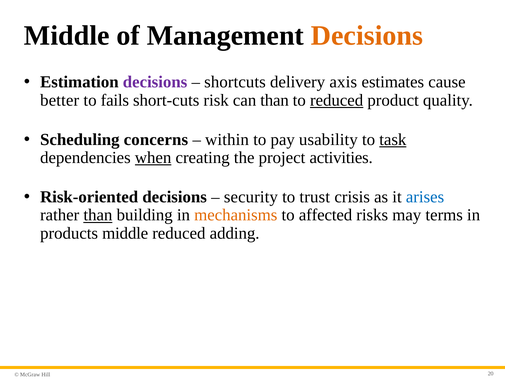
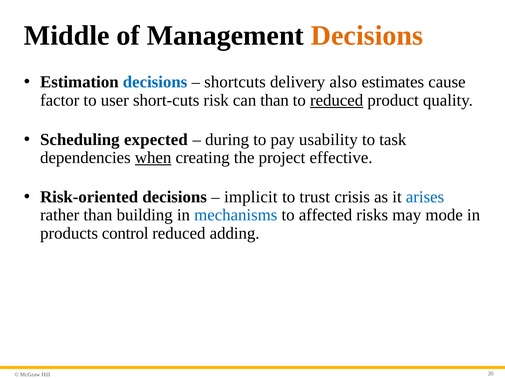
decisions colour: purple -> blue (155, 82)
axis: axis -> also (343, 82)
better: better -> factor (60, 100)
fails: fails -> user (115, 100)
concerns: concerns -> expected (156, 139)
within: within -> during (227, 139)
task underline: present -> none (393, 139)
activities: activities -> effective (341, 158)
security: security -> implicit (251, 197)
than underline: present -> none (98, 215)
mechanisms colour: orange -> blue (236, 215)
terms: terms -> mode (444, 215)
products middle: middle -> control (125, 233)
